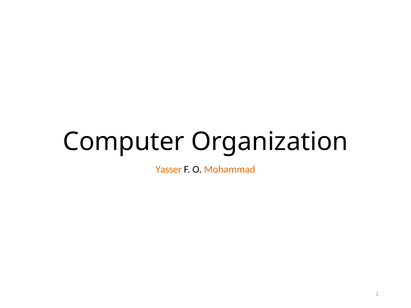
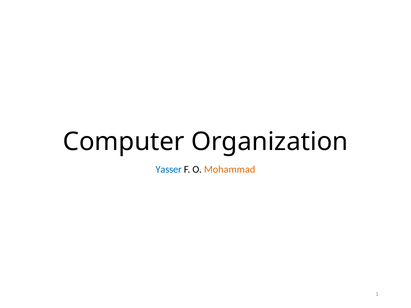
Yasser colour: orange -> blue (169, 169)
